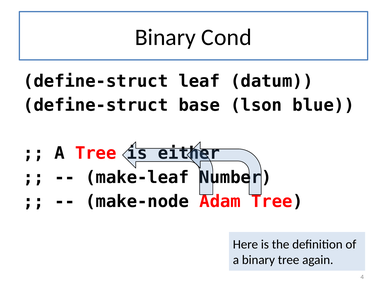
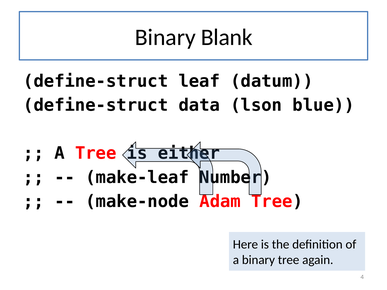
Cond: Cond -> Blank (227, 37)
base: base -> data (199, 105)
